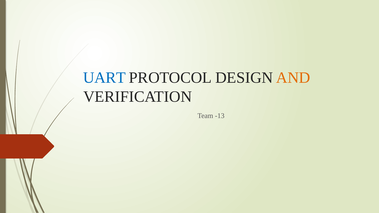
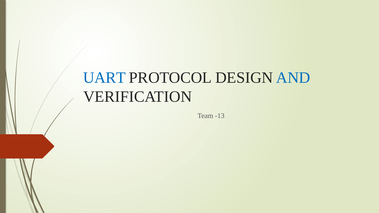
AND colour: orange -> blue (293, 78)
